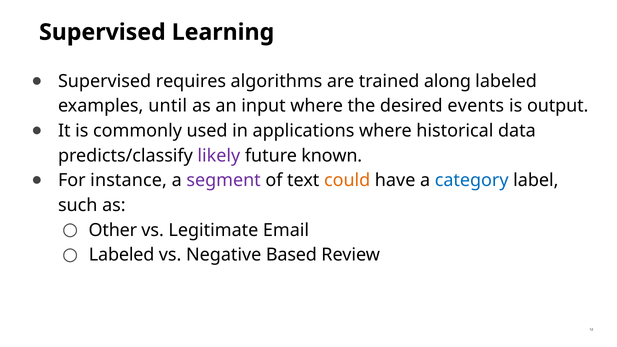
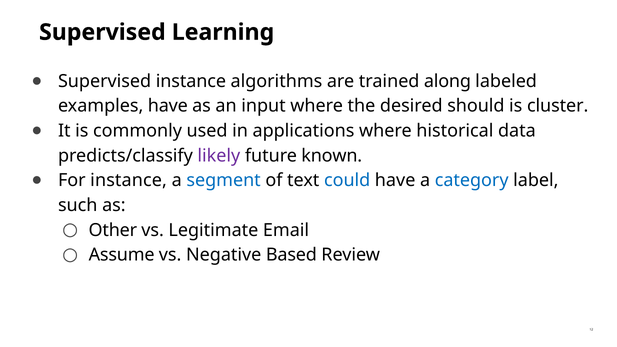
Supervised requires: requires -> instance (191, 81)
examples until: until -> have (168, 106)
events: events -> should (476, 106)
output: output -> cluster (558, 106)
segment colour: purple -> blue (224, 181)
could colour: orange -> blue (347, 181)
Labeled: Labeled -> Assume (122, 255)
